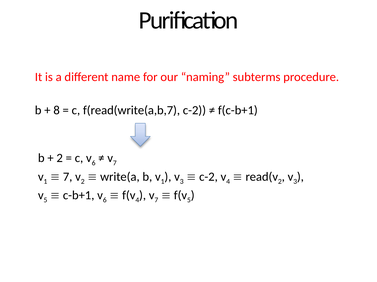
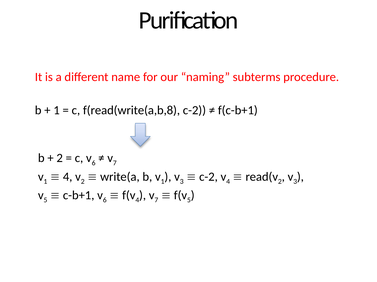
8: 8 -> 1 (57, 111)
f(read(write(a,b,7: f(read(write(a,b,7 -> f(read(write(a,b,8 (131, 111)
7: 7 -> 4 (68, 177)
